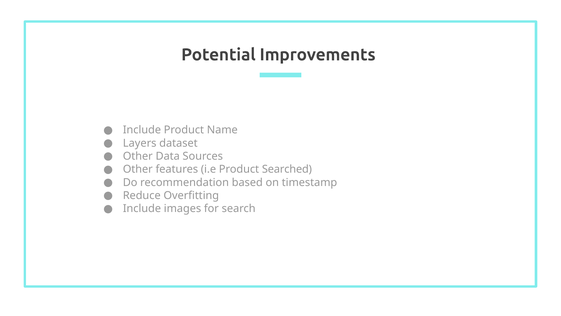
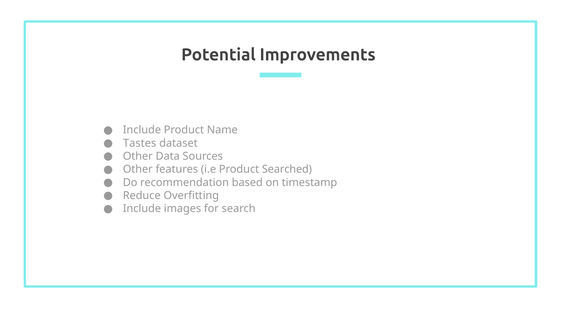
Layers: Layers -> Tastes (140, 143)
